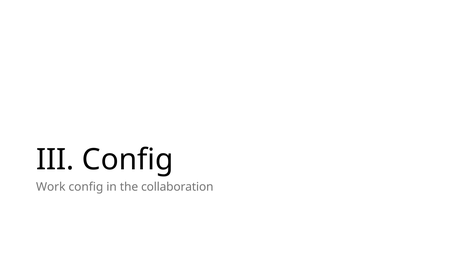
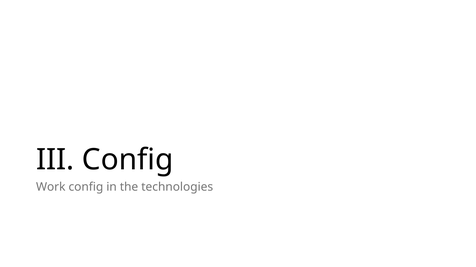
collaboration: collaboration -> technologies (177, 187)
